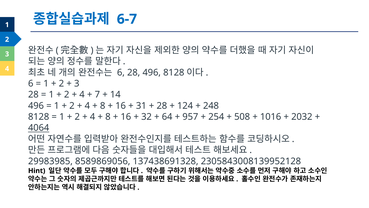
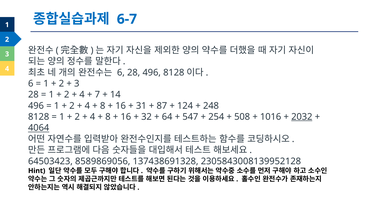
28: 28 -> 87 (162, 106)
957: 957 -> 547 (190, 117)
2032 underline: none -> present (302, 117)
29983985: 29983985 -> 64503423 (50, 161)
